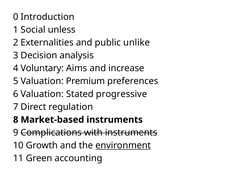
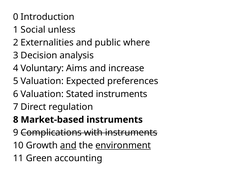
unlike: unlike -> where (137, 43)
Premium: Premium -> Expected (85, 81)
Stated progressive: progressive -> instruments (122, 94)
and underline: none -> present (68, 145)
